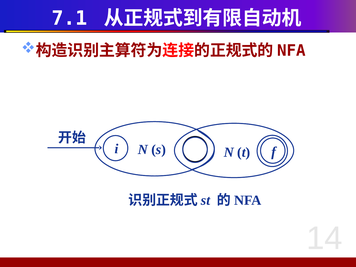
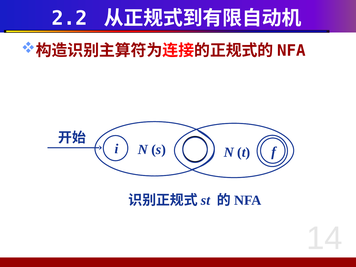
7.1: 7.1 -> 2.2 (69, 18)
